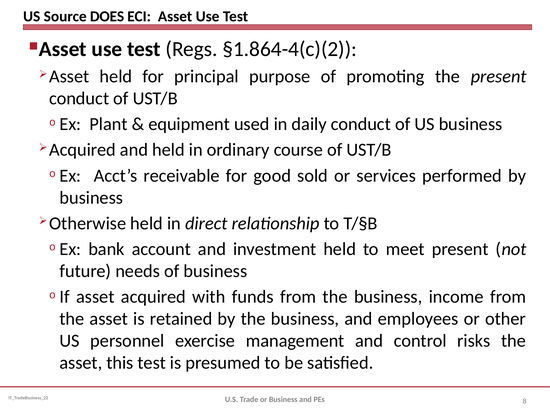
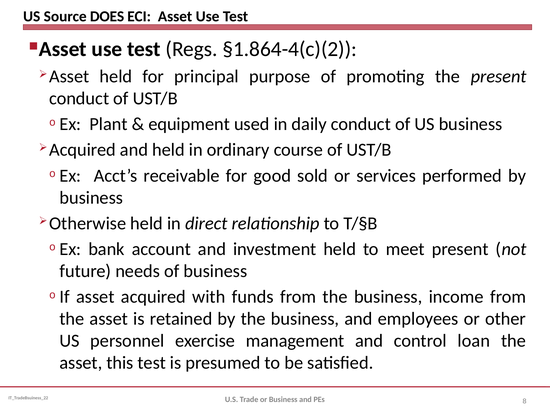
risks: risks -> loan (474, 340)
